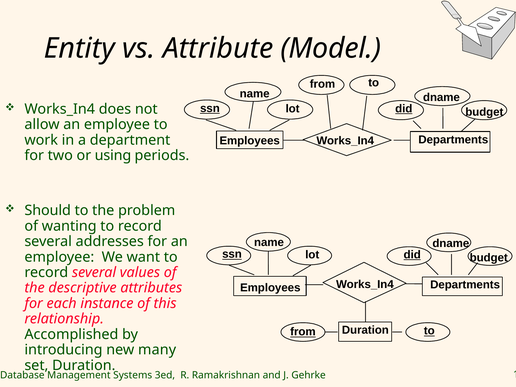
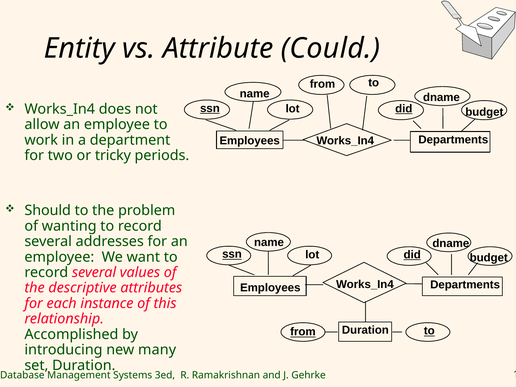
Model: Model -> Could (330, 48)
using: using -> tricky (113, 155)
